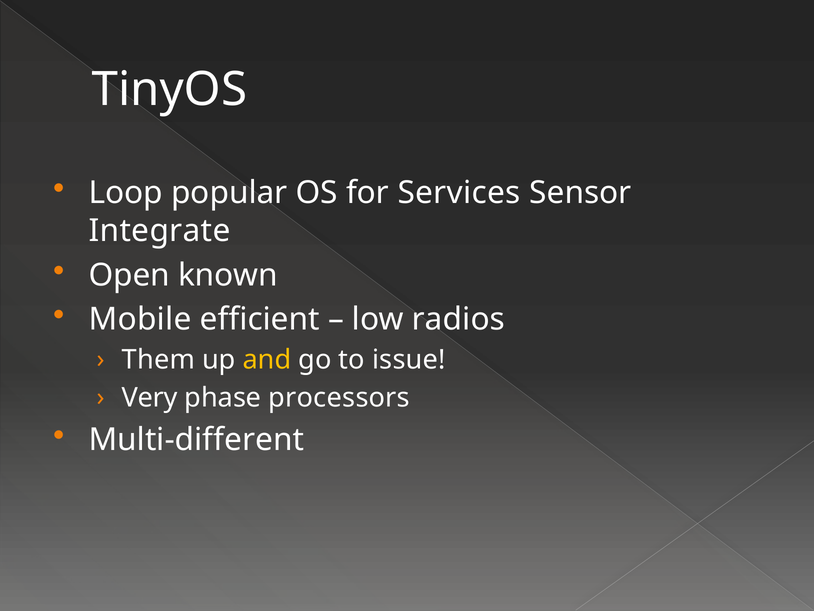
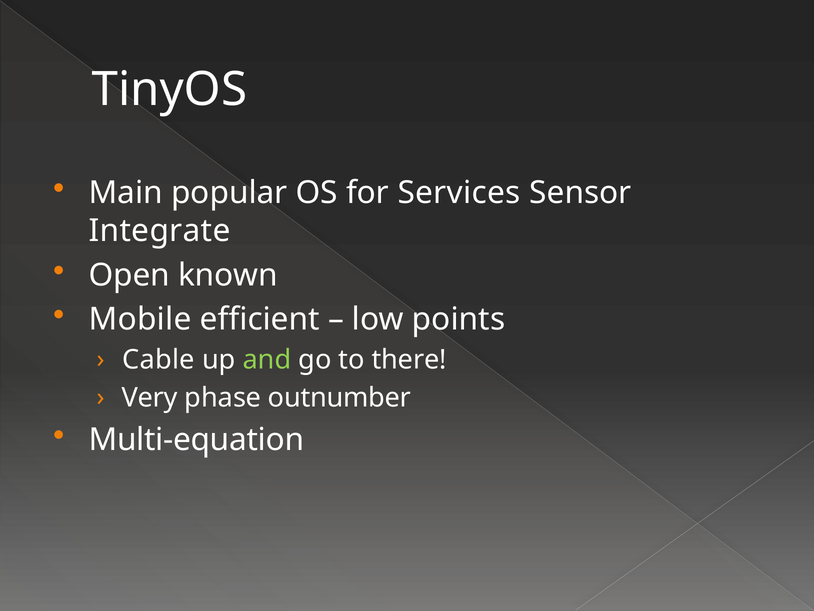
Loop: Loop -> Main (126, 193)
radios: radios -> points (458, 319)
Them: Them -> Cable (158, 360)
and colour: yellow -> light green (267, 360)
issue: issue -> there (409, 360)
processors: processors -> outnumber (339, 398)
Multi-different: Multi-different -> Multi-equation (196, 439)
